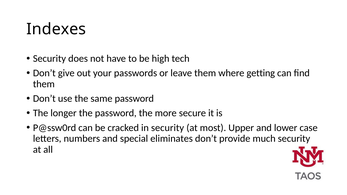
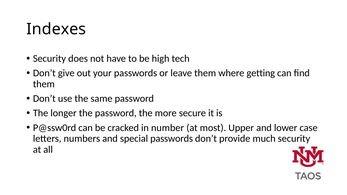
in security: security -> number (168, 128)
special eliminates: eliminates -> passwords (172, 139)
